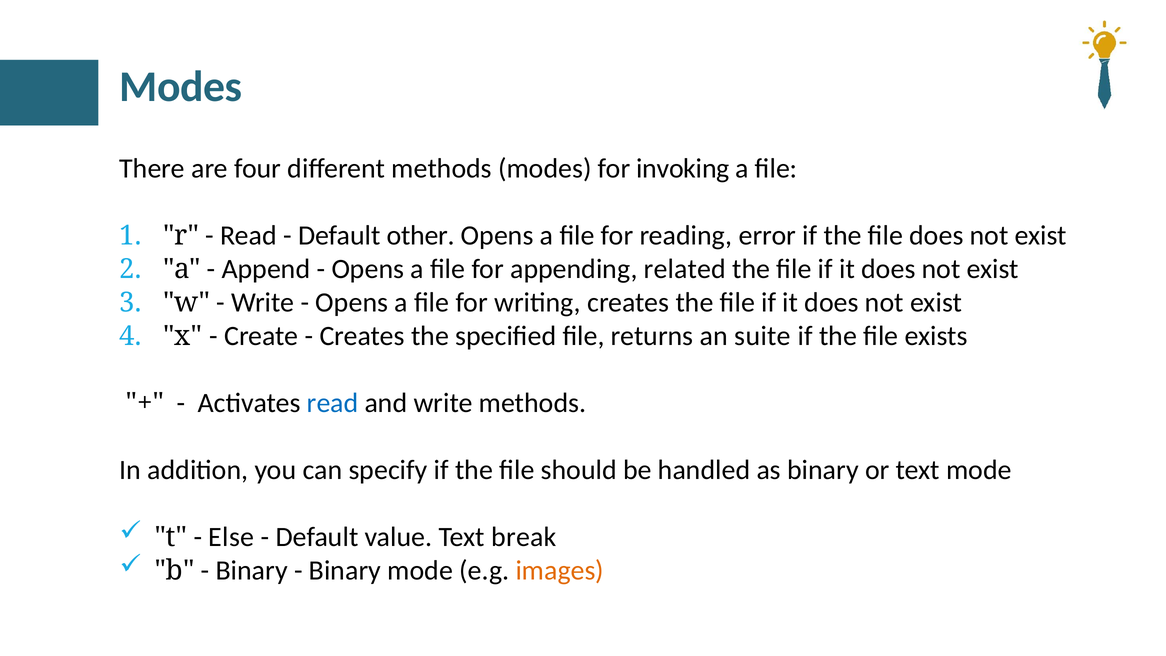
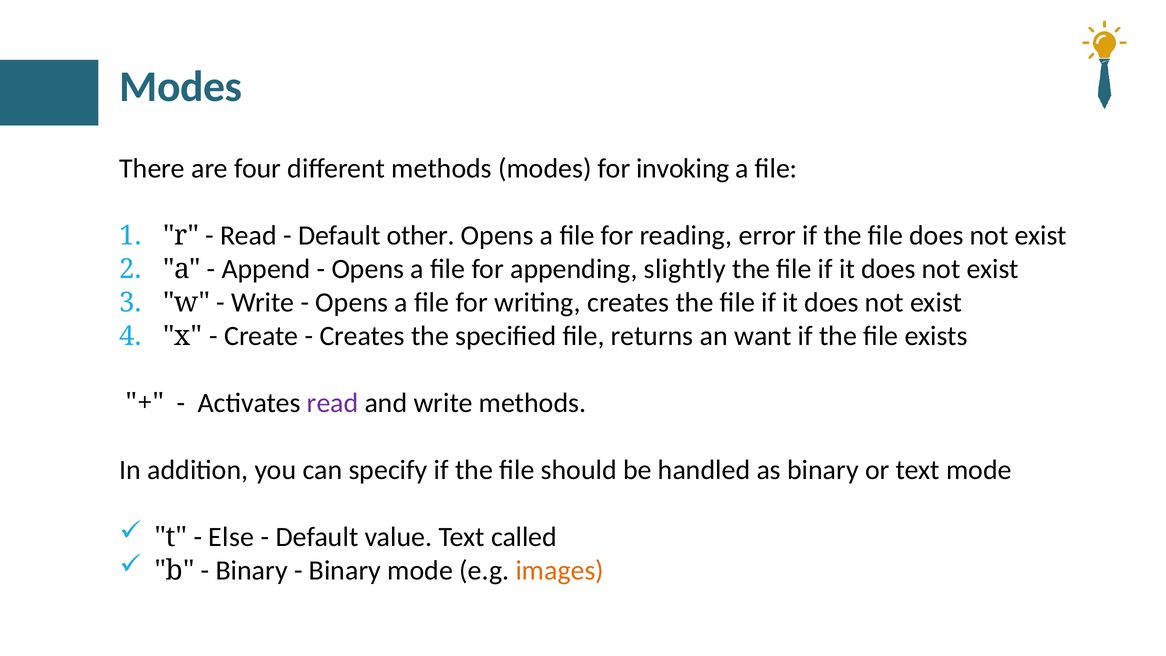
related: related -> slightly (685, 269)
suite: suite -> want (763, 336)
read colour: blue -> purple (333, 403)
break: break -> called (524, 537)
